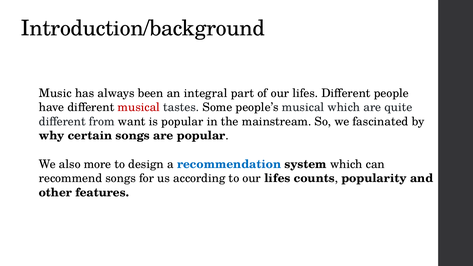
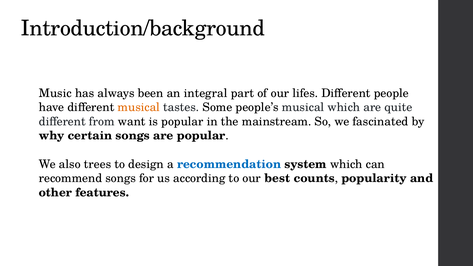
musical colour: red -> orange (139, 107)
more: more -> trees (97, 164)
to our lifes: lifes -> best (277, 178)
